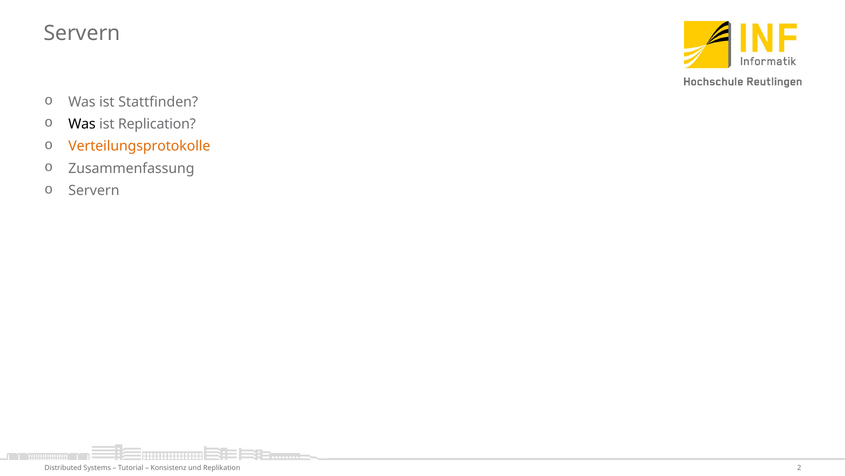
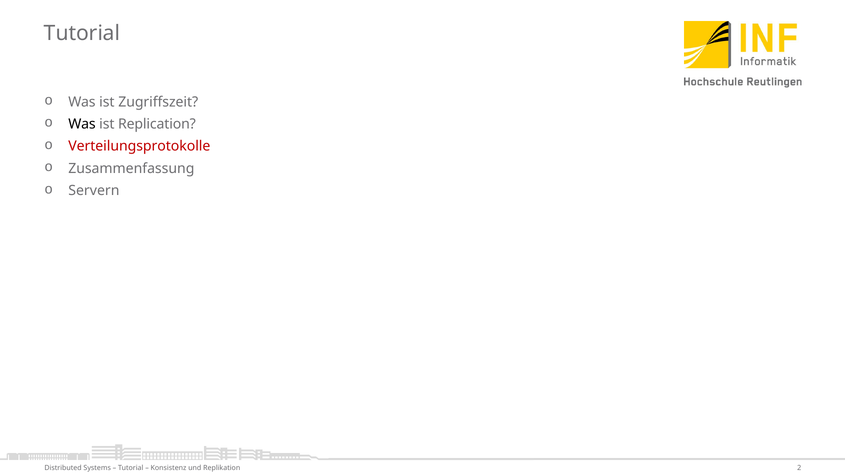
Servern: Servern -> Tutorial (82, 33)
Stattfinden: Stattfinden -> Zugriffszeit (158, 102)
Verteilungsprotokolle colour: orange -> red (139, 146)
